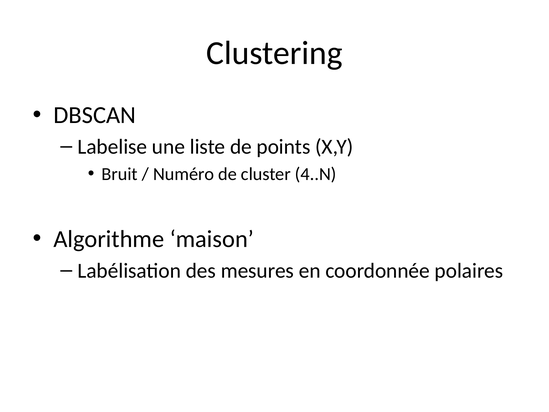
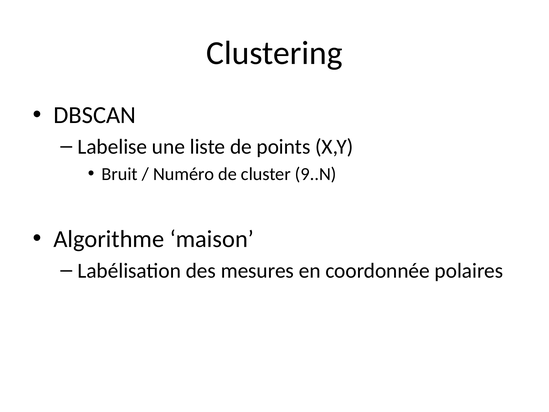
4..N: 4..N -> 9..N (316, 174)
